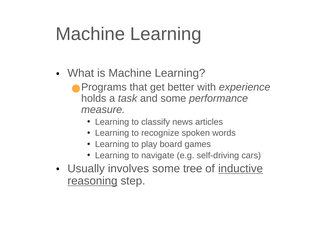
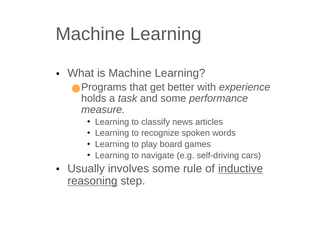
tree: tree -> rule (193, 169)
